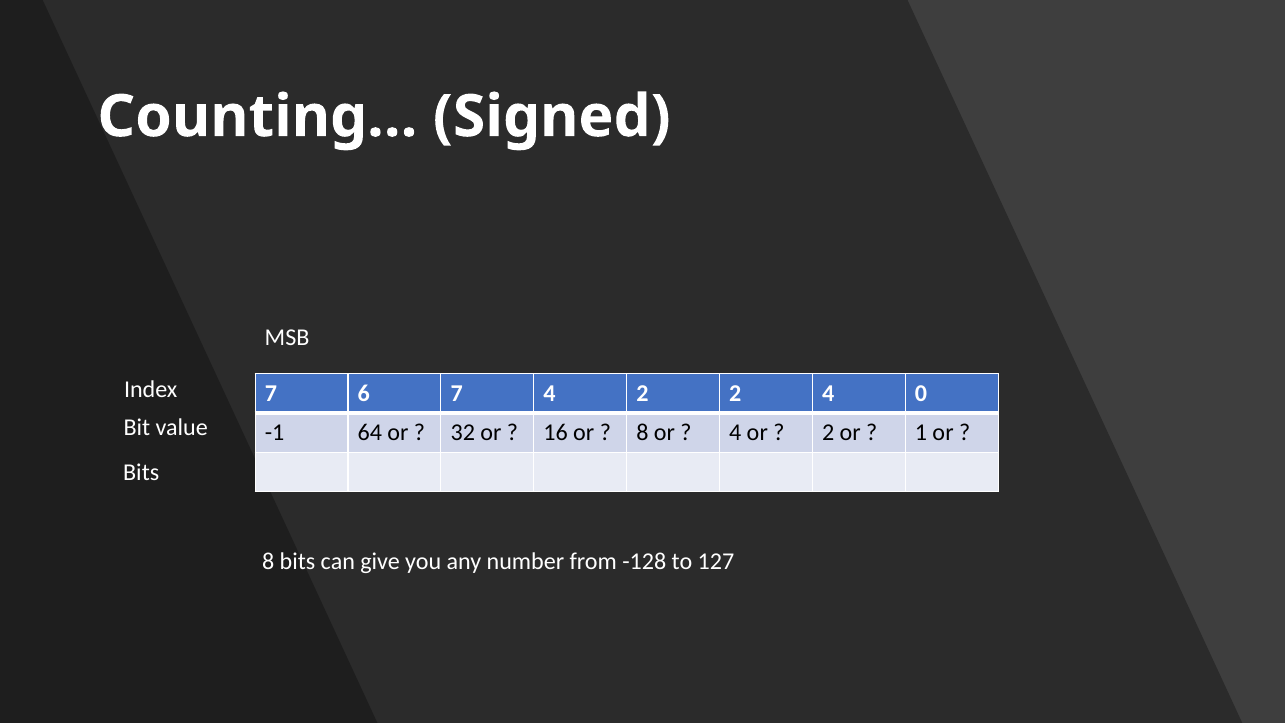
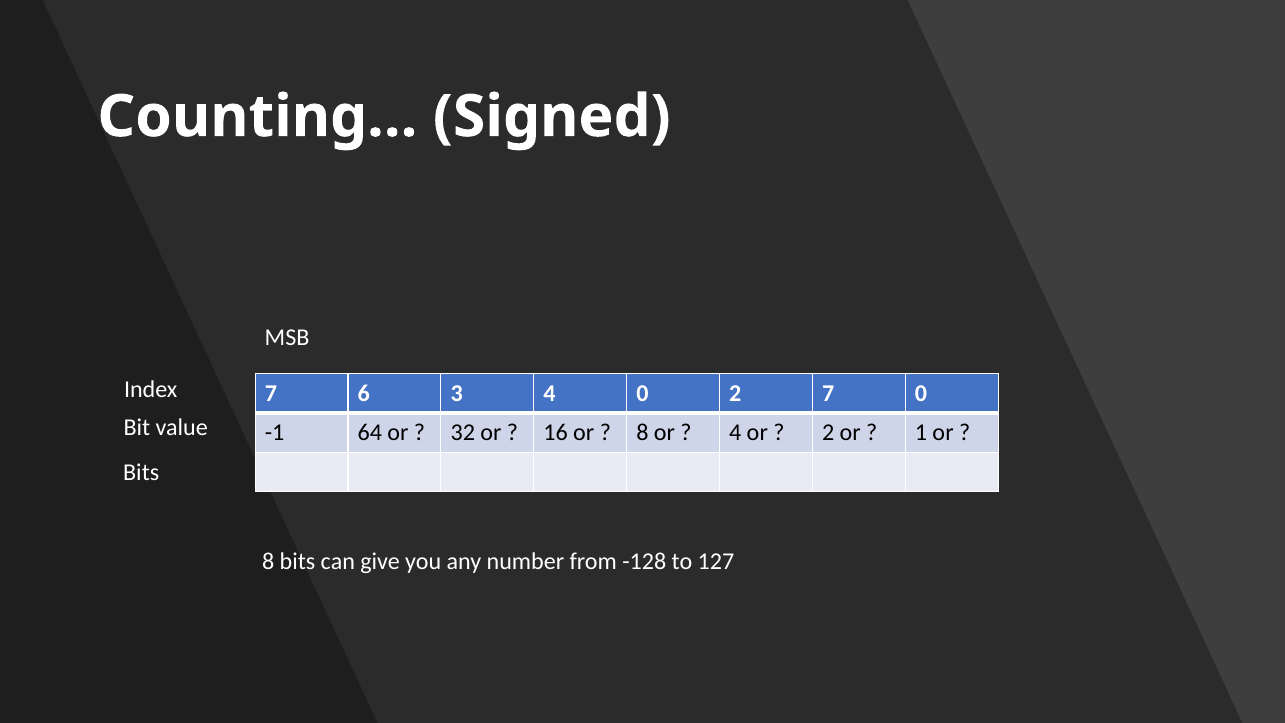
6 7: 7 -> 3 (457, 394)
4 2: 2 -> 0 (642, 394)
2 4: 4 -> 7 (828, 394)
